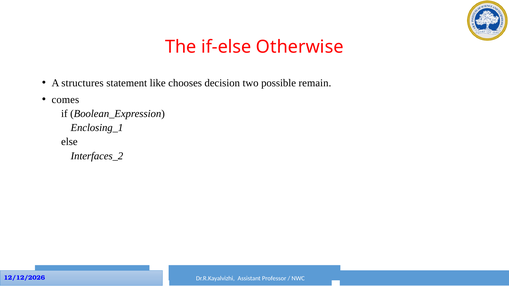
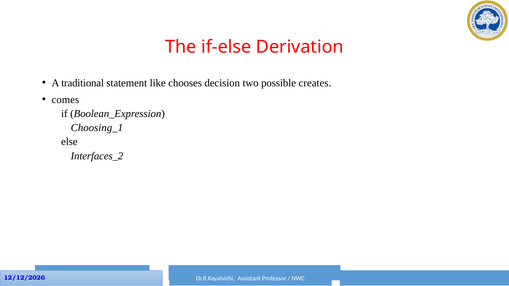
Otherwise: Otherwise -> Derivation (300, 47)
structures: structures -> traditional (83, 83)
remain: remain -> creates (315, 83)
Enclosing_1: Enclosing_1 -> Choosing_1 (97, 128)
